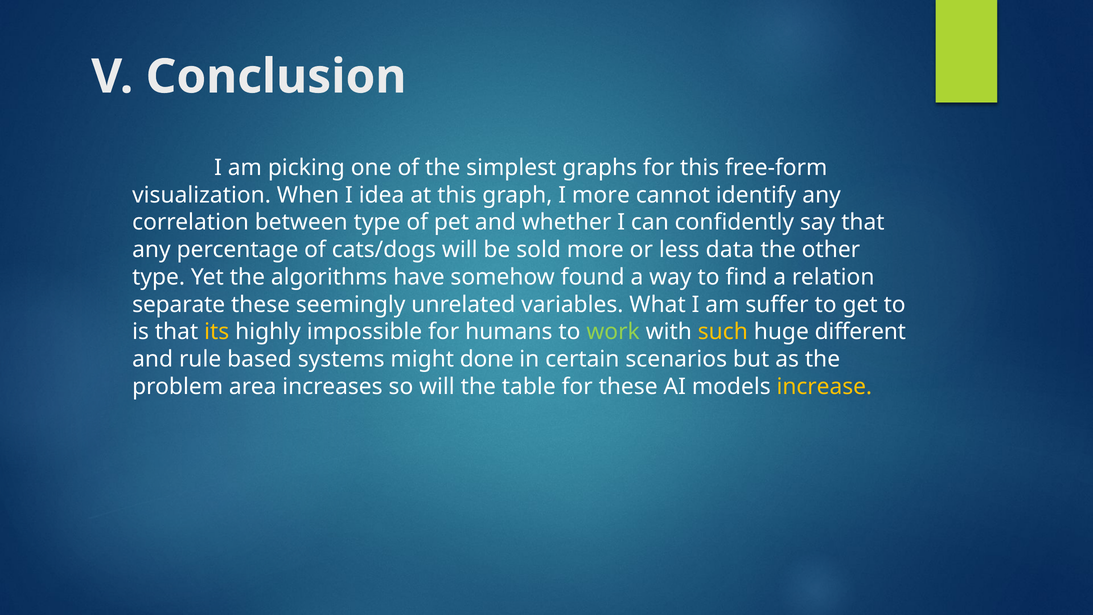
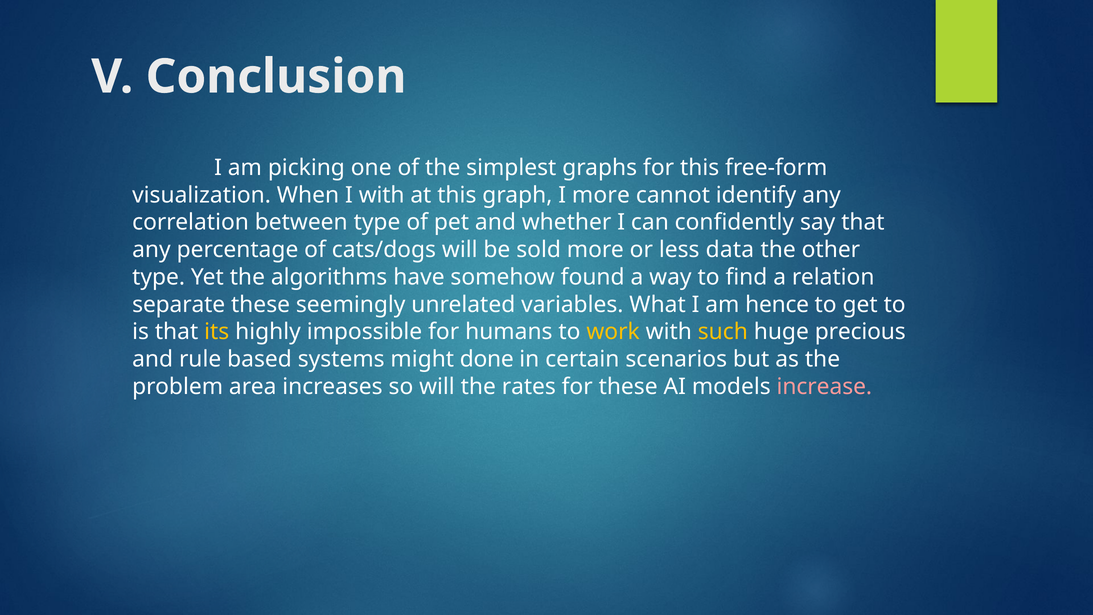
I idea: idea -> with (382, 195)
suffer: suffer -> hence (777, 304)
work colour: light green -> yellow (613, 332)
different: different -> precious (860, 332)
table: table -> rates (529, 387)
increase colour: yellow -> pink (824, 387)
